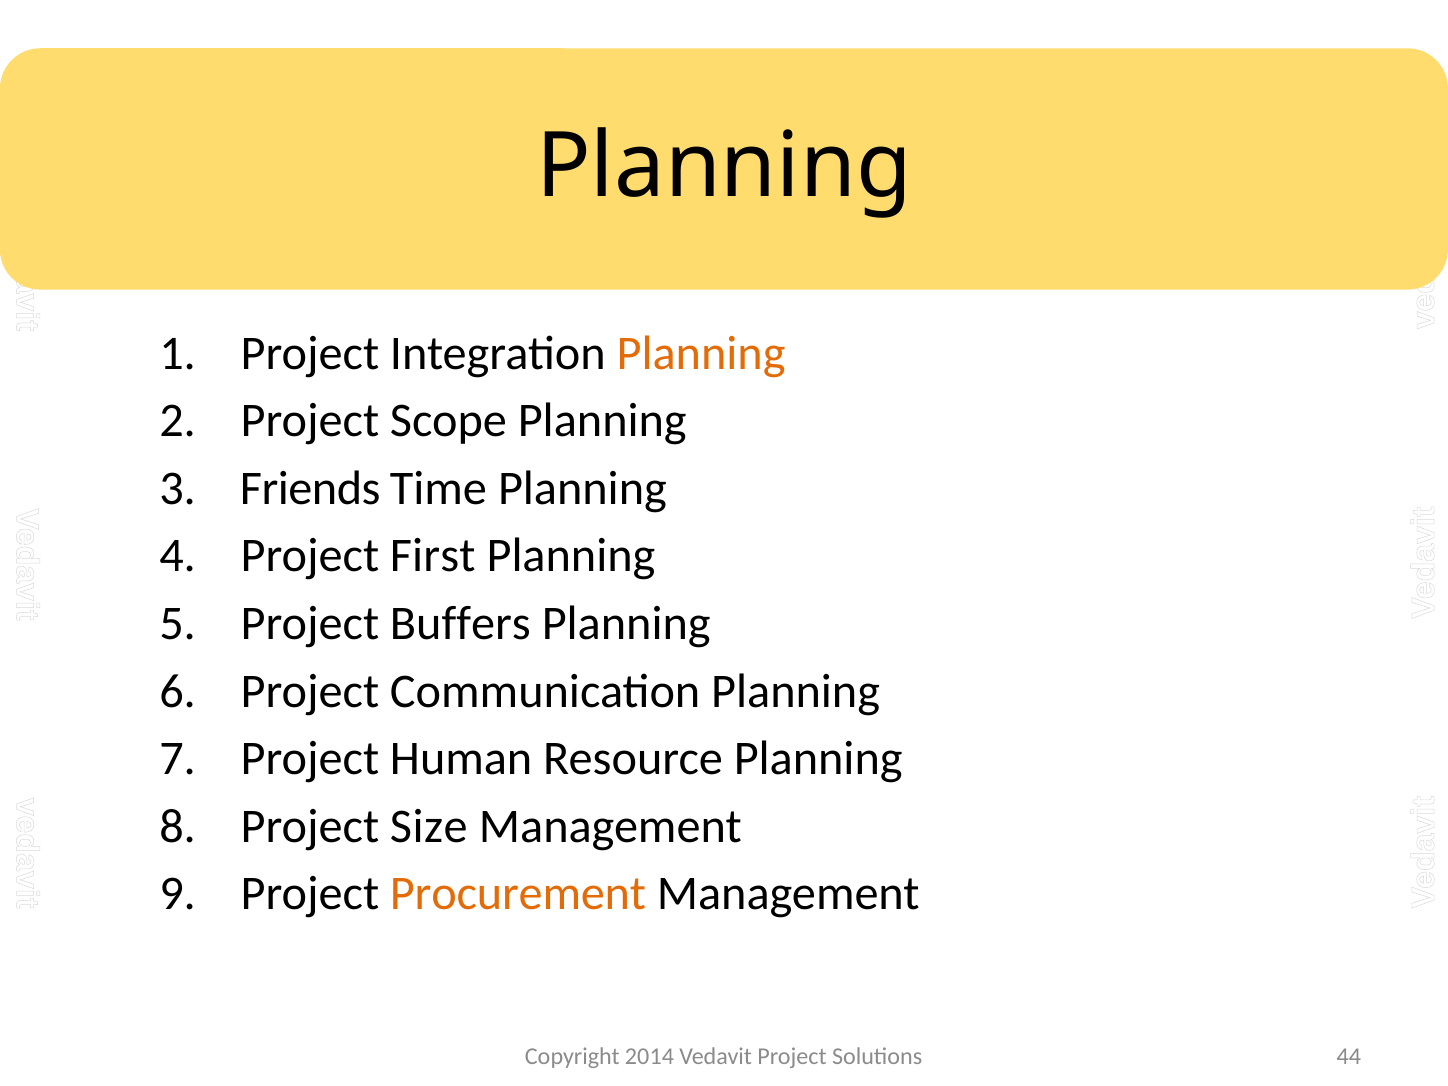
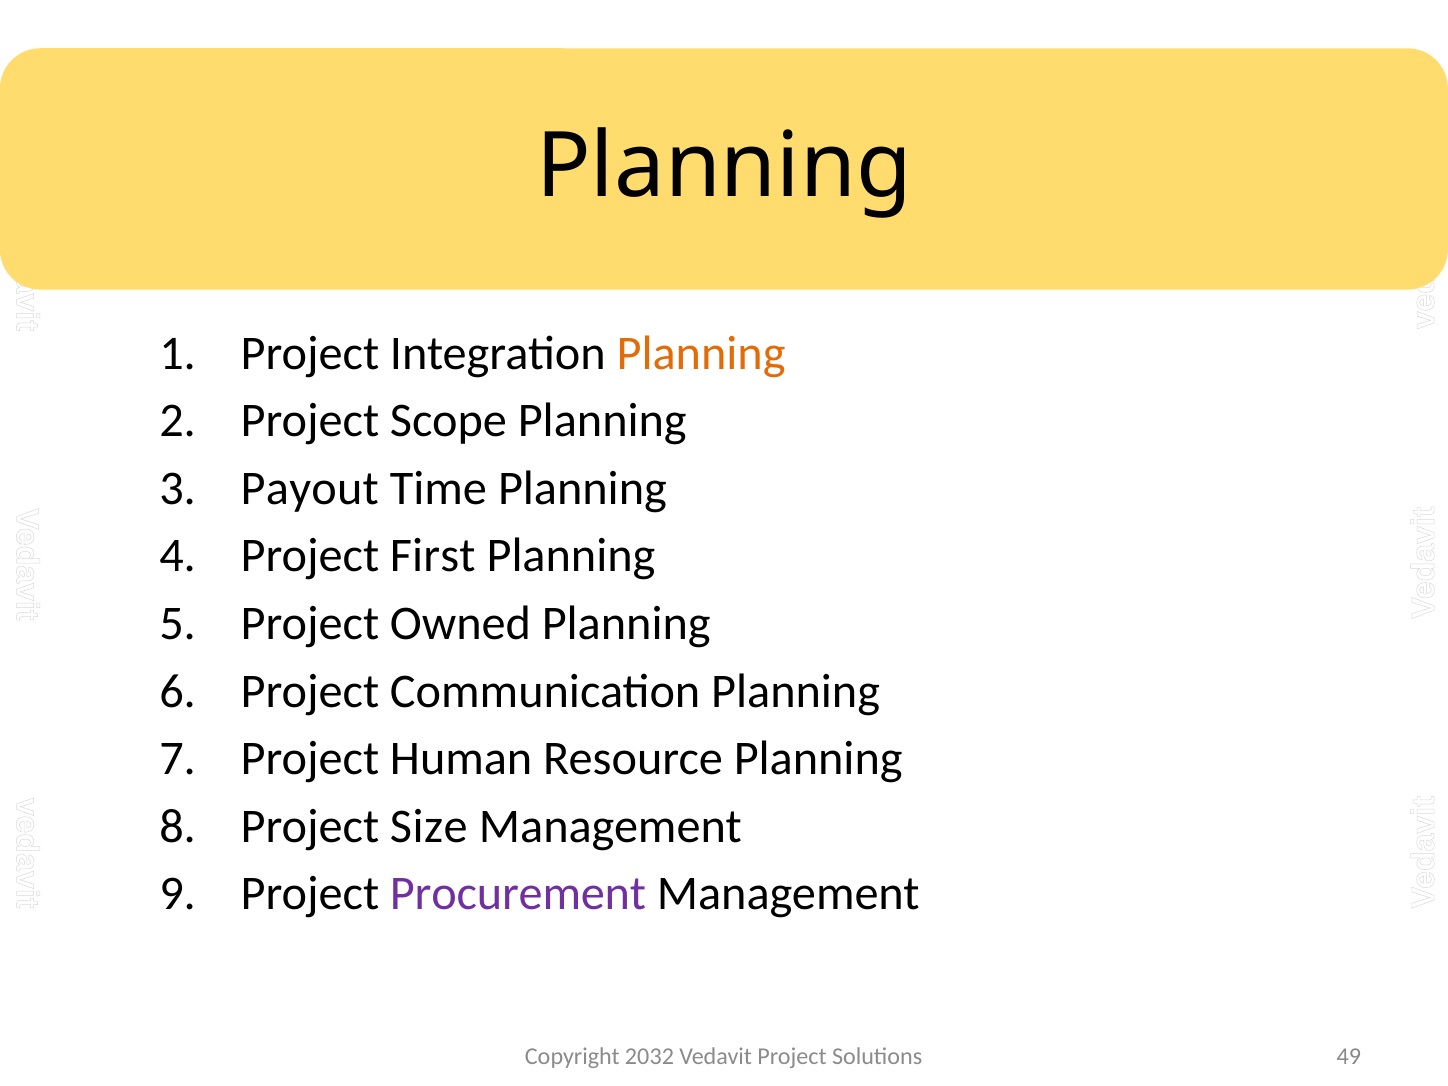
Friends: Friends -> Payout (310, 488)
Buffers: Buffers -> Owned (460, 624)
Procurement colour: orange -> purple (518, 894)
2014: 2014 -> 2032 (649, 1057)
44: 44 -> 49 (1349, 1056)
